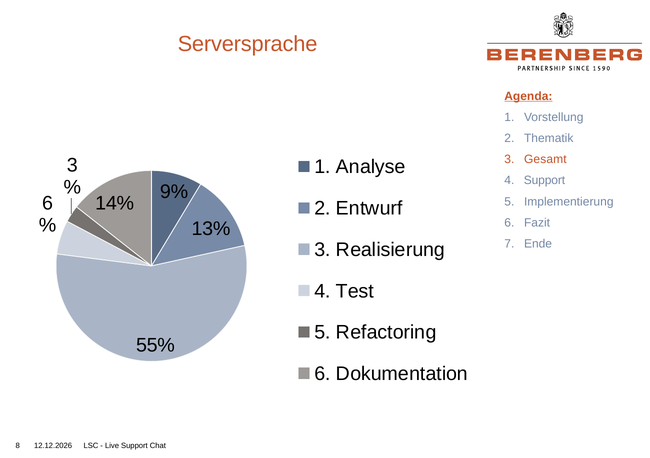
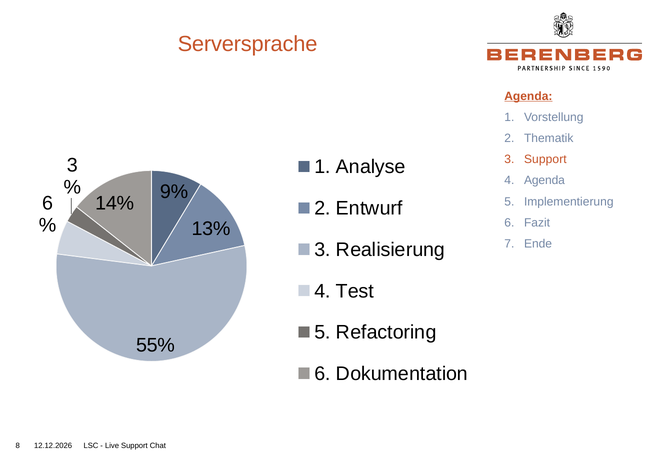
3 Gesamt: Gesamt -> Support (545, 159)
4 Support: Support -> Agenda (544, 181)
